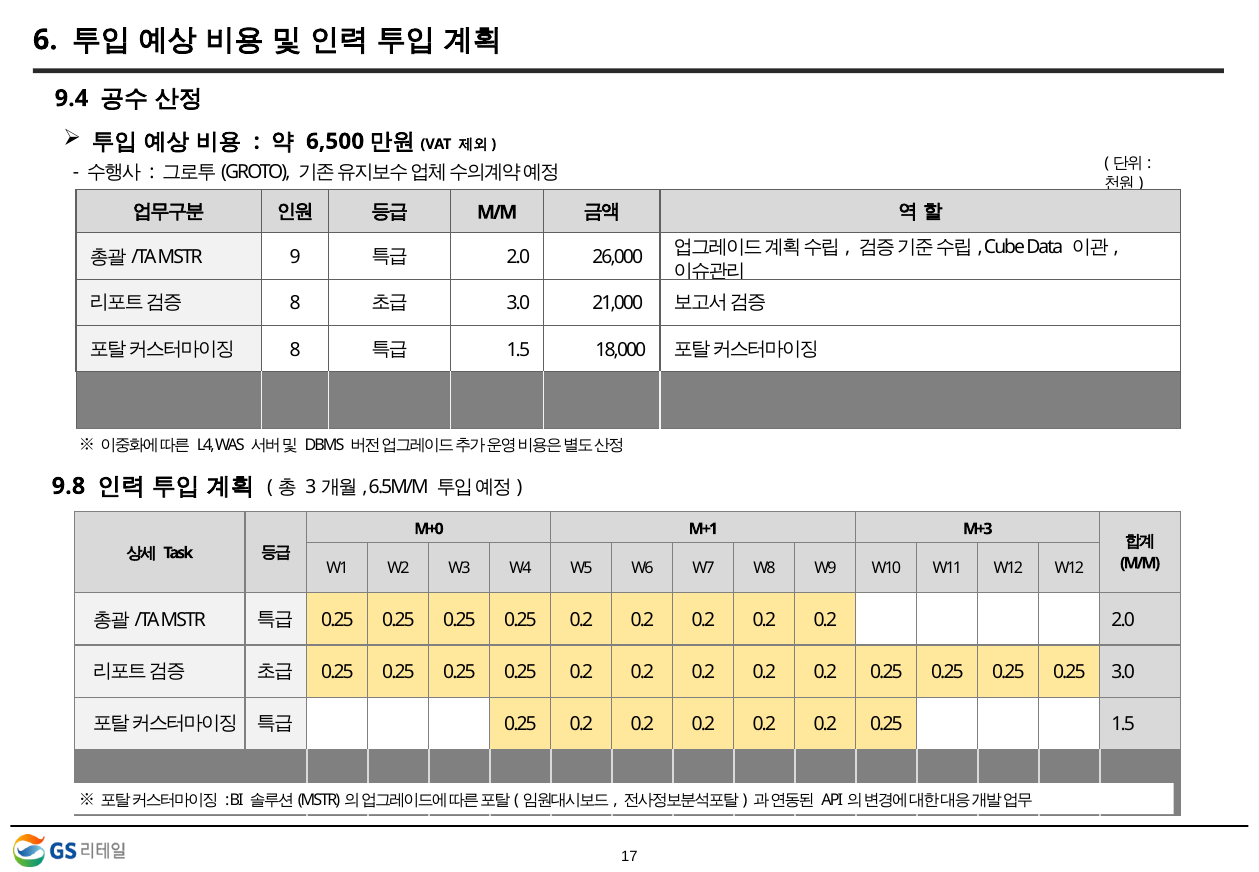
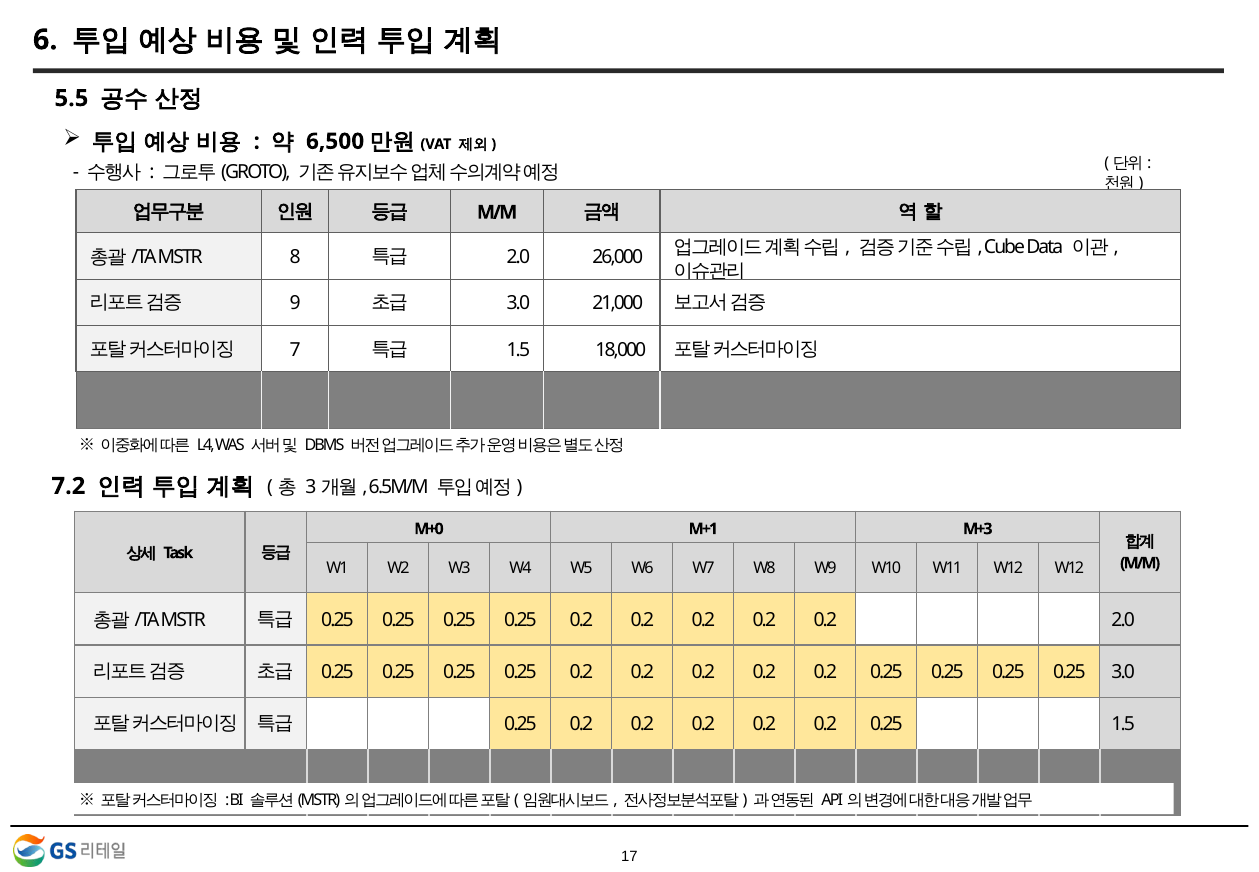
9.4: 9.4 -> 5.5 (71, 98)
9: 9 -> 8 (295, 257)
8: 8 -> 9 (295, 303)
8: 8 -> 7 (295, 350)
9.8: 9.8 -> 7.2 (68, 486)
